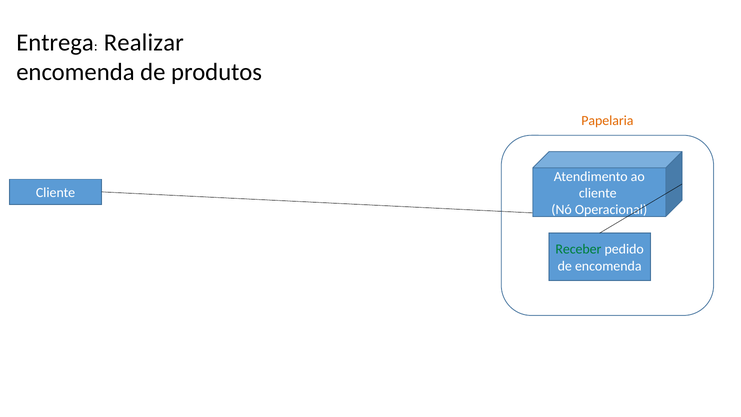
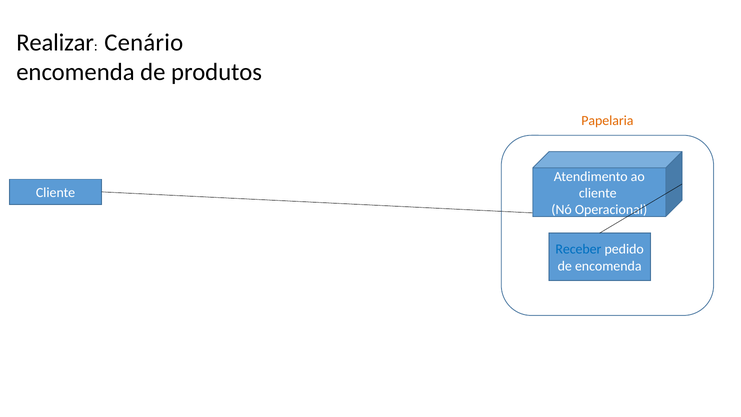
Entrega: Entrega -> Realizar (55, 42)
Realizar: Realizar -> Cenário (144, 42)
Receber colour: green -> blue (578, 249)
